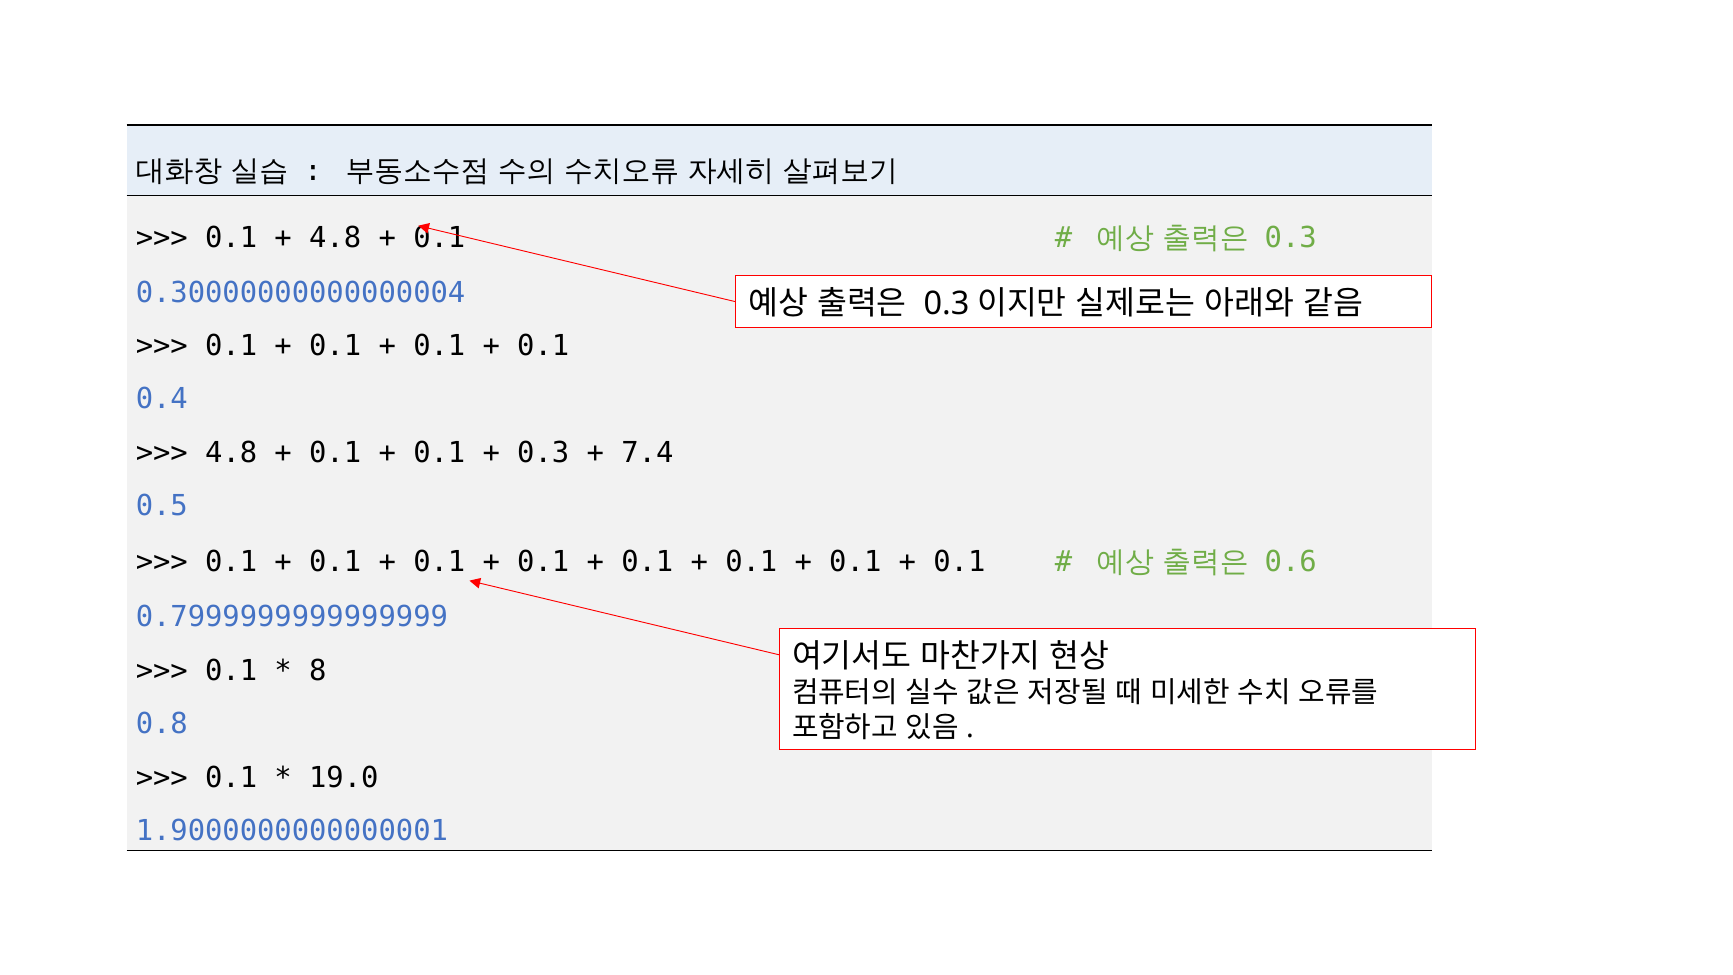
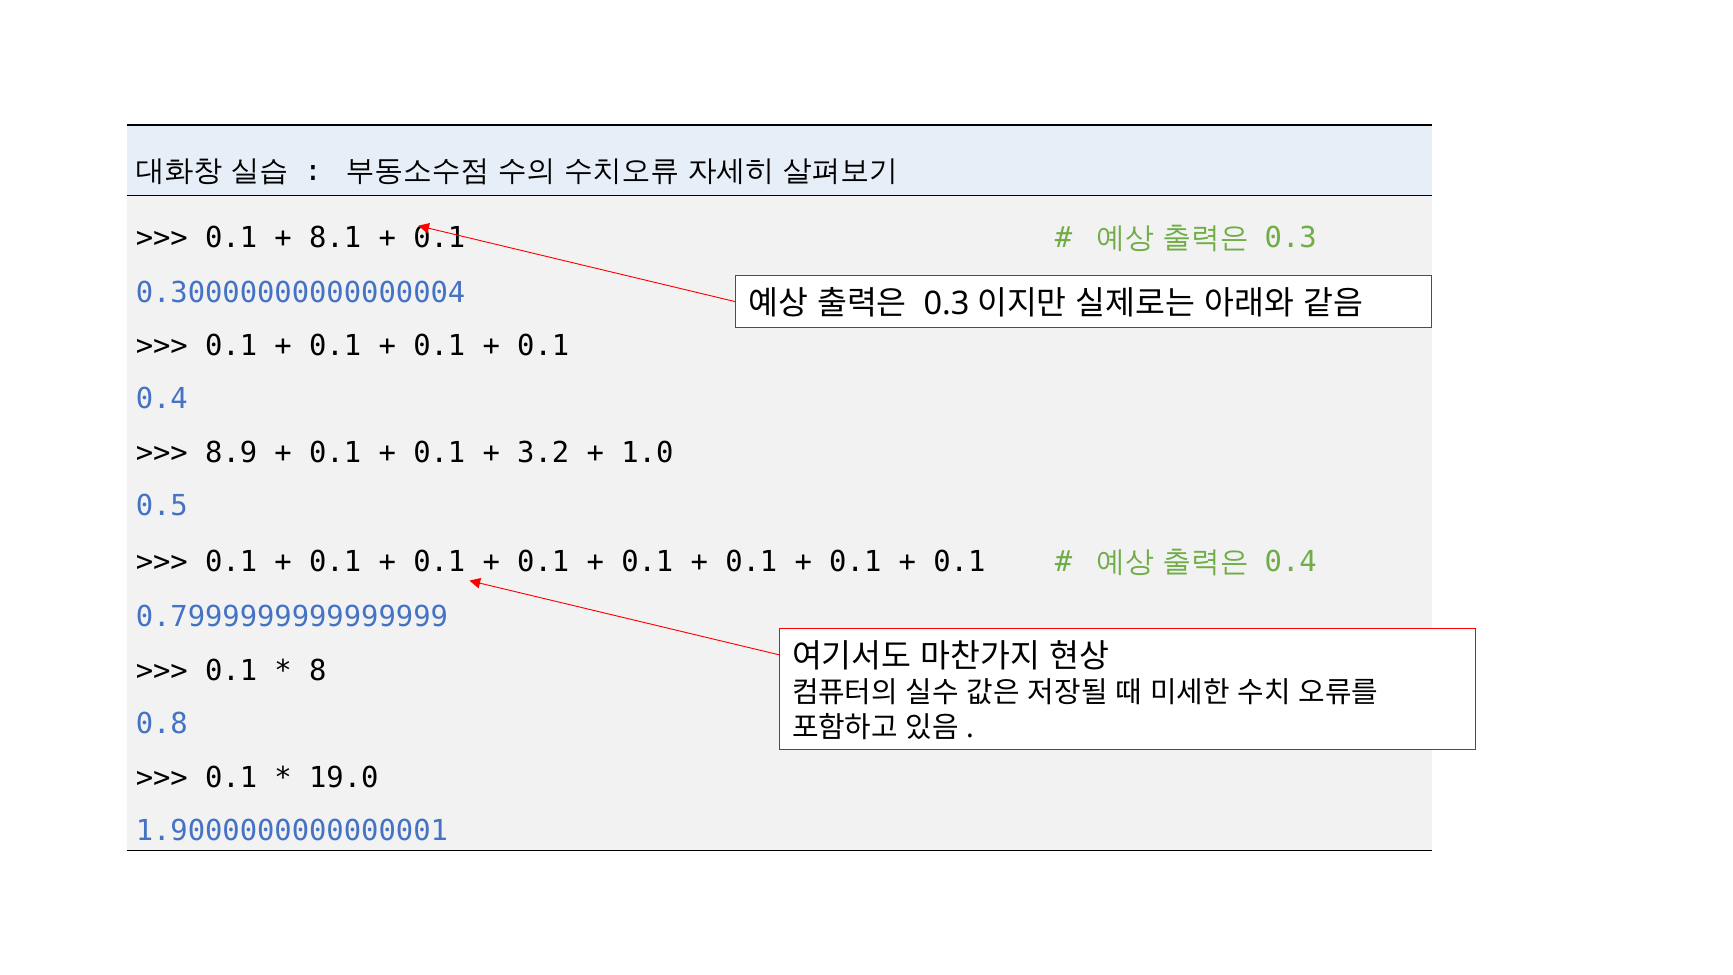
4.8: 4.8 -> 8.1 (335, 237)
4.8: 4.8 -> 8.9 (231, 453)
0.3: 0.3 -> 3.2 (543, 453)
7.4: 7.4 -> 1.0 (647, 453)
0.6: 0.6 -> 0.4 (1291, 562)
